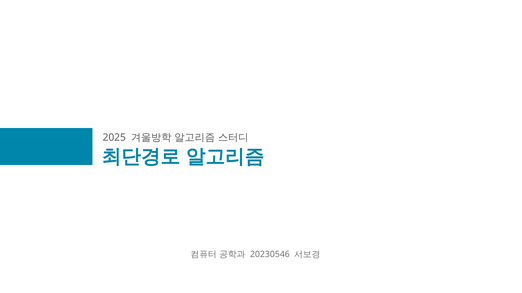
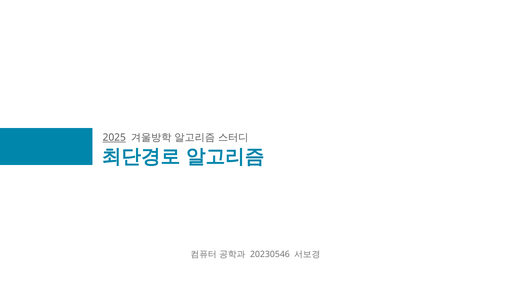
2025 underline: none -> present (114, 138)
